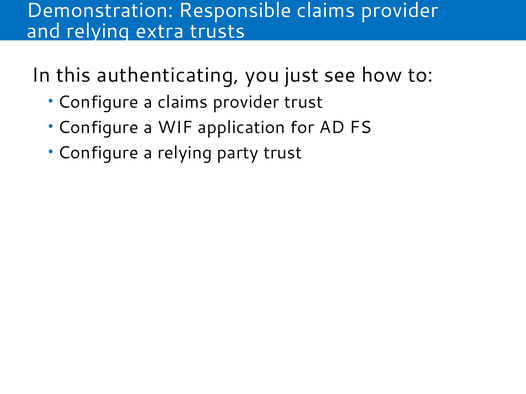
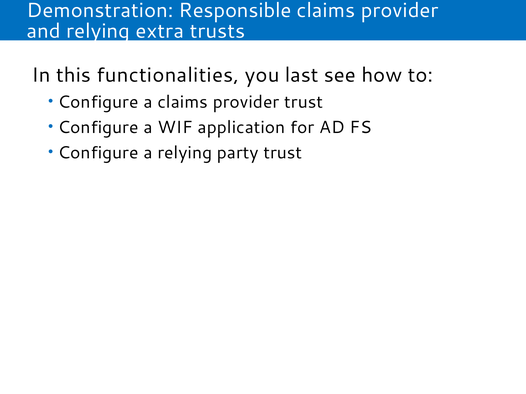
authenticating: authenticating -> functionalities (168, 75)
just: just -> last (302, 75)
